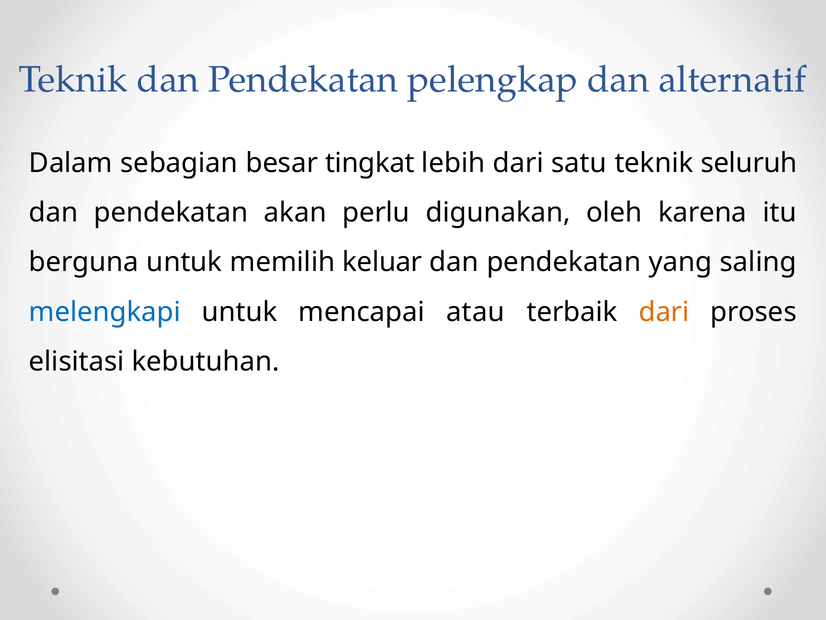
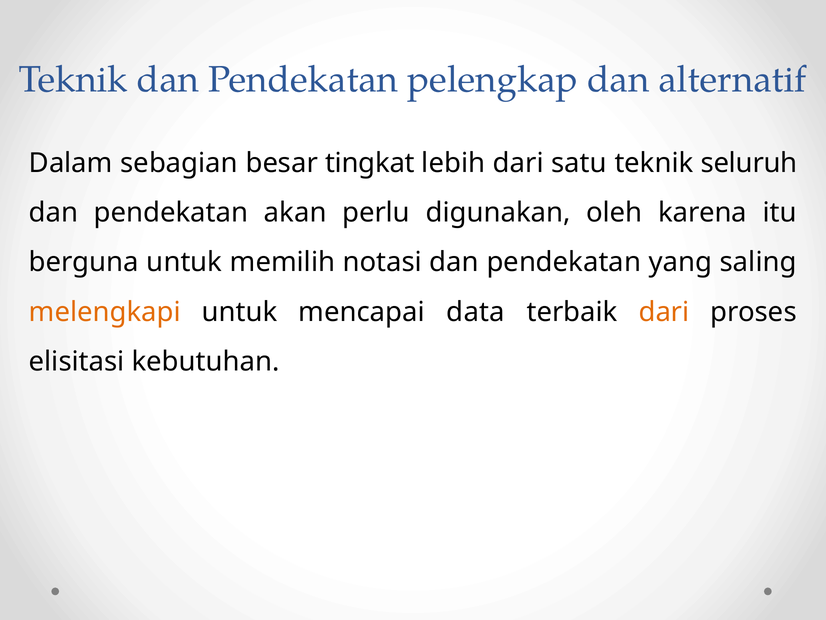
keluar: keluar -> notasi (382, 262)
melengkapi colour: blue -> orange (105, 312)
atau: atau -> data (476, 312)
